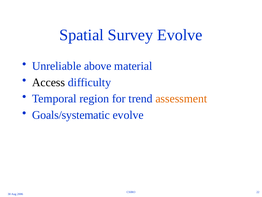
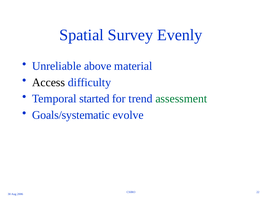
Survey Evolve: Evolve -> Evenly (180, 35)
region: region -> started (94, 98)
assessment colour: orange -> green (181, 98)
